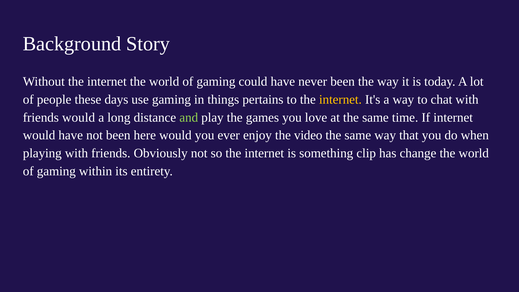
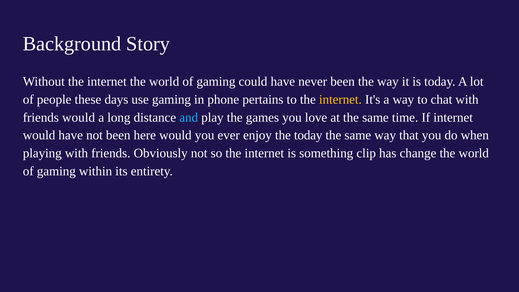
things: things -> phone (223, 100)
and colour: light green -> light blue (189, 117)
the video: video -> today (308, 135)
